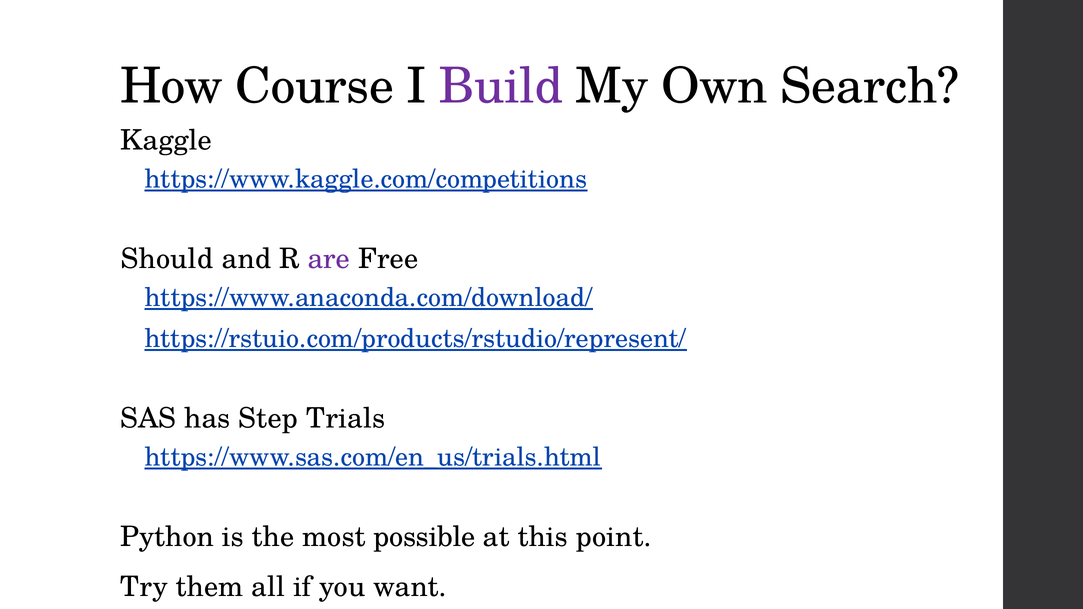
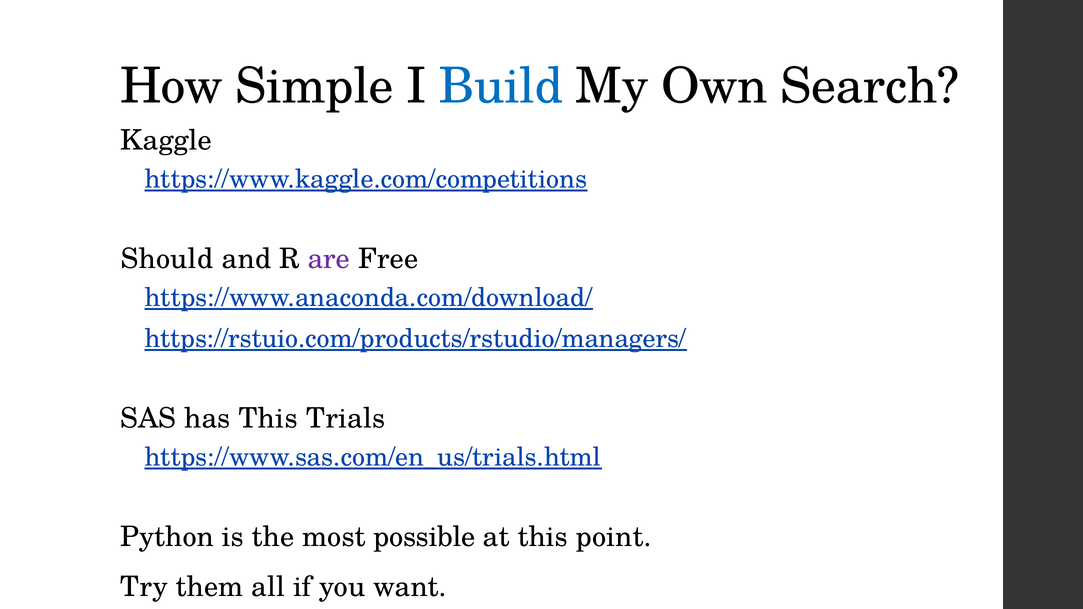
Course: Course -> Simple (314, 87)
Build colour: purple -> blue (501, 87)
https://rstuio.com/products/rstudio/represent/: https://rstuio.com/products/rstudio/represent/ -> https://rstuio.com/products/rstudio/managers/ (415, 339)
has Step: Step -> This (268, 418)
